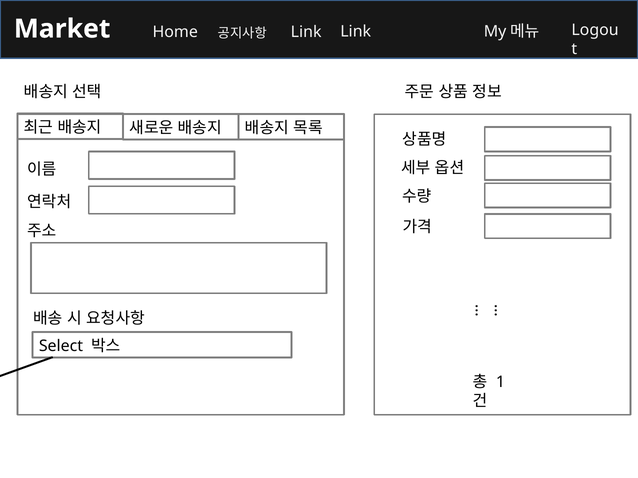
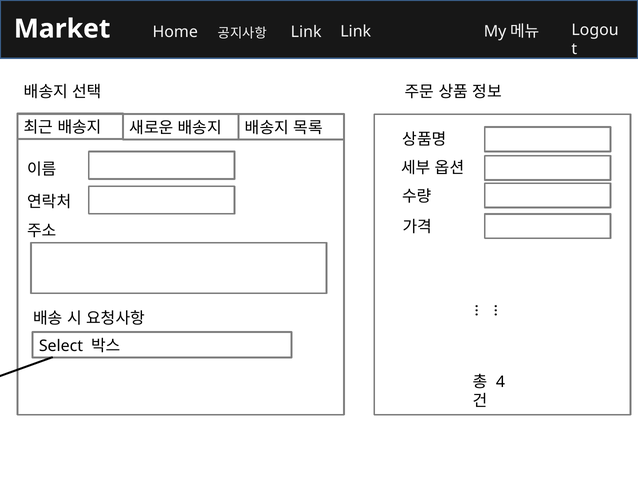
1: 1 -> 4 (500, 382)
